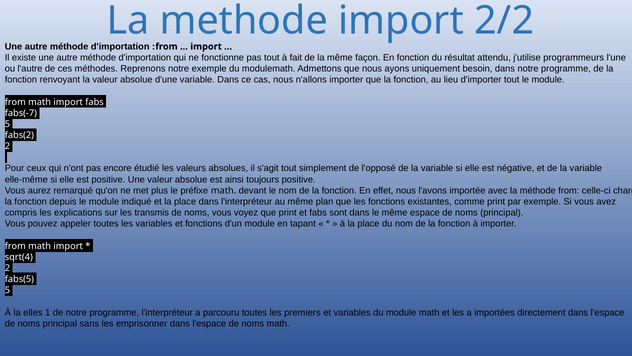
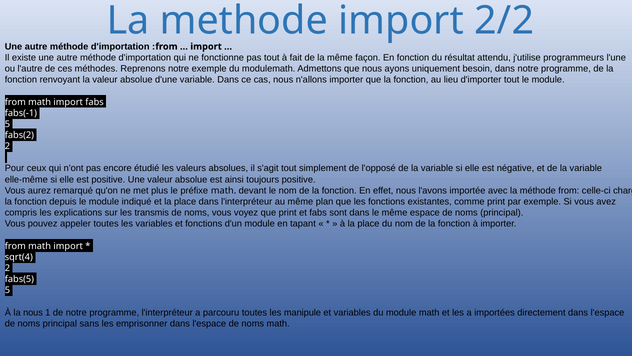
fabs(-7: fabs(-7 -> fabs(-1 (21, 113)
la elles: elles -> nous (33, 312)
premiers: premiers -> manipule (302, 312)
